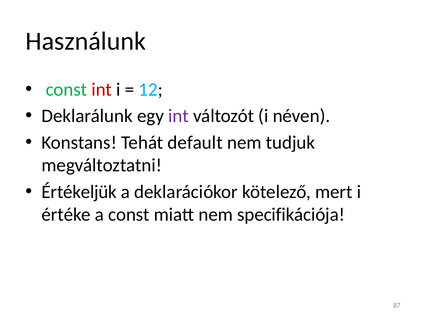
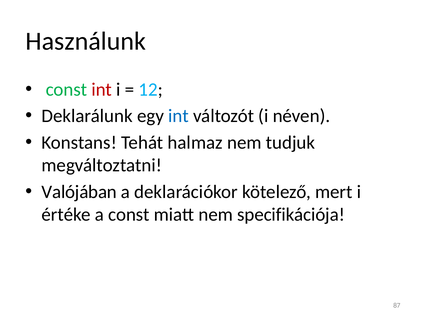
int colour: purple -> blue (179, 116)
default: default -> halmaz (195, 142)
Értékeljük: Értékeljük -> Valójában (79, 192)
